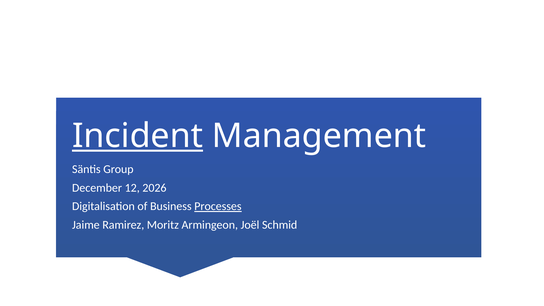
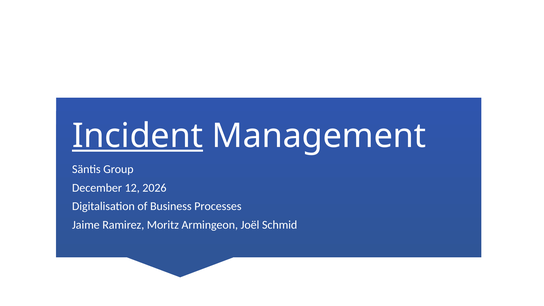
Processes underline: present -> none (218, 206)
